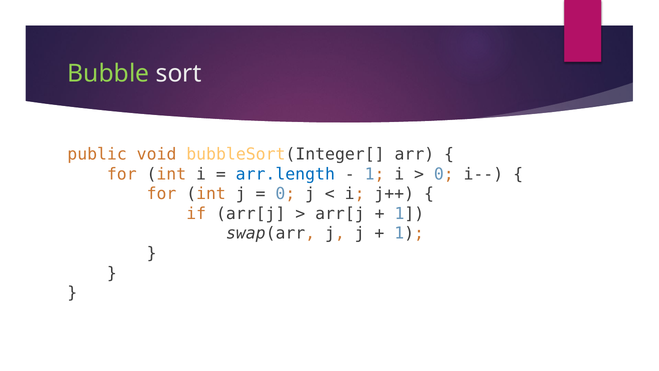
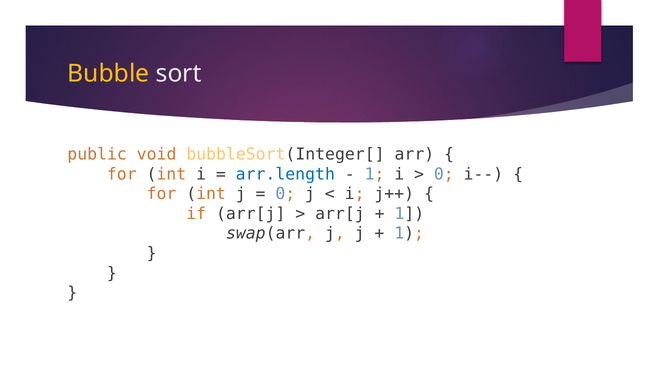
Bubble colour: light green -> yellow (108, 73)
